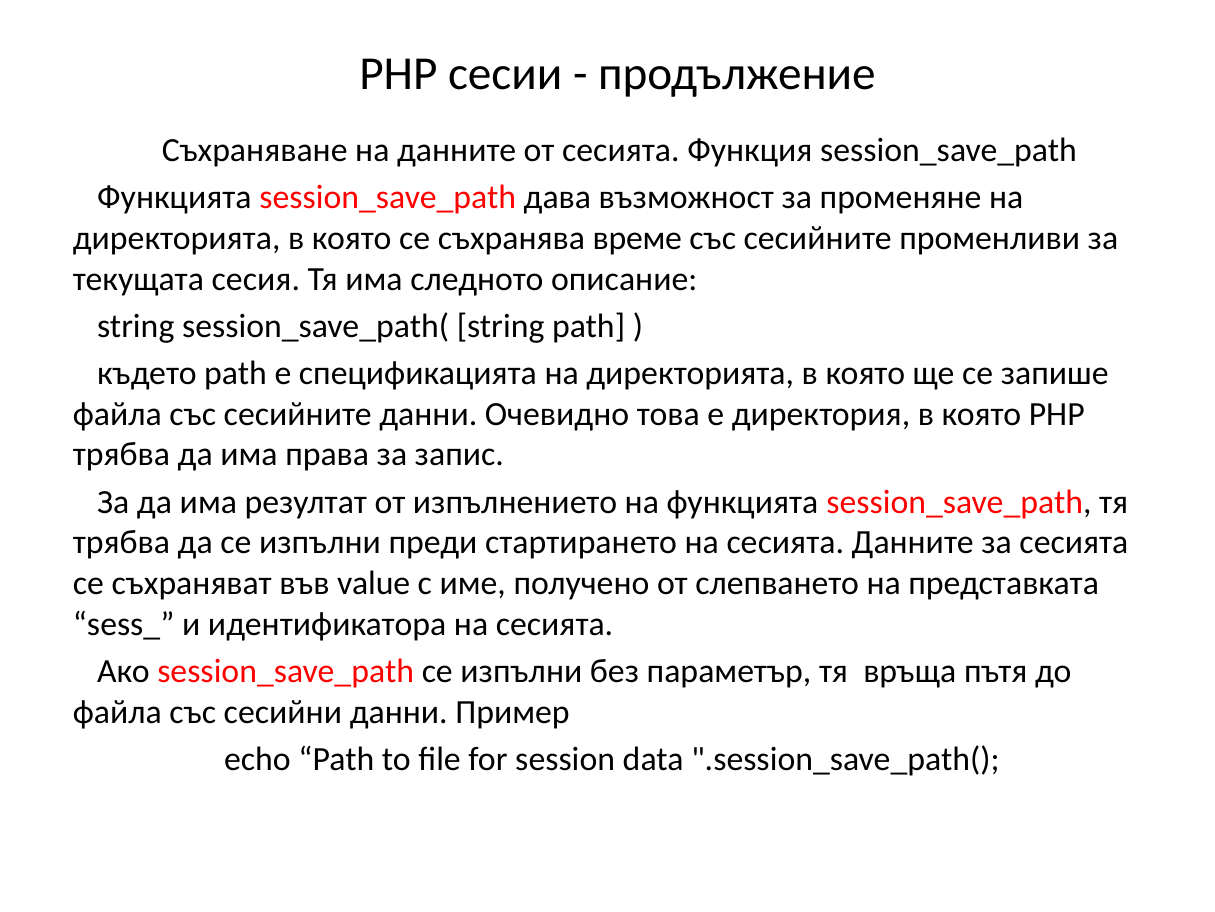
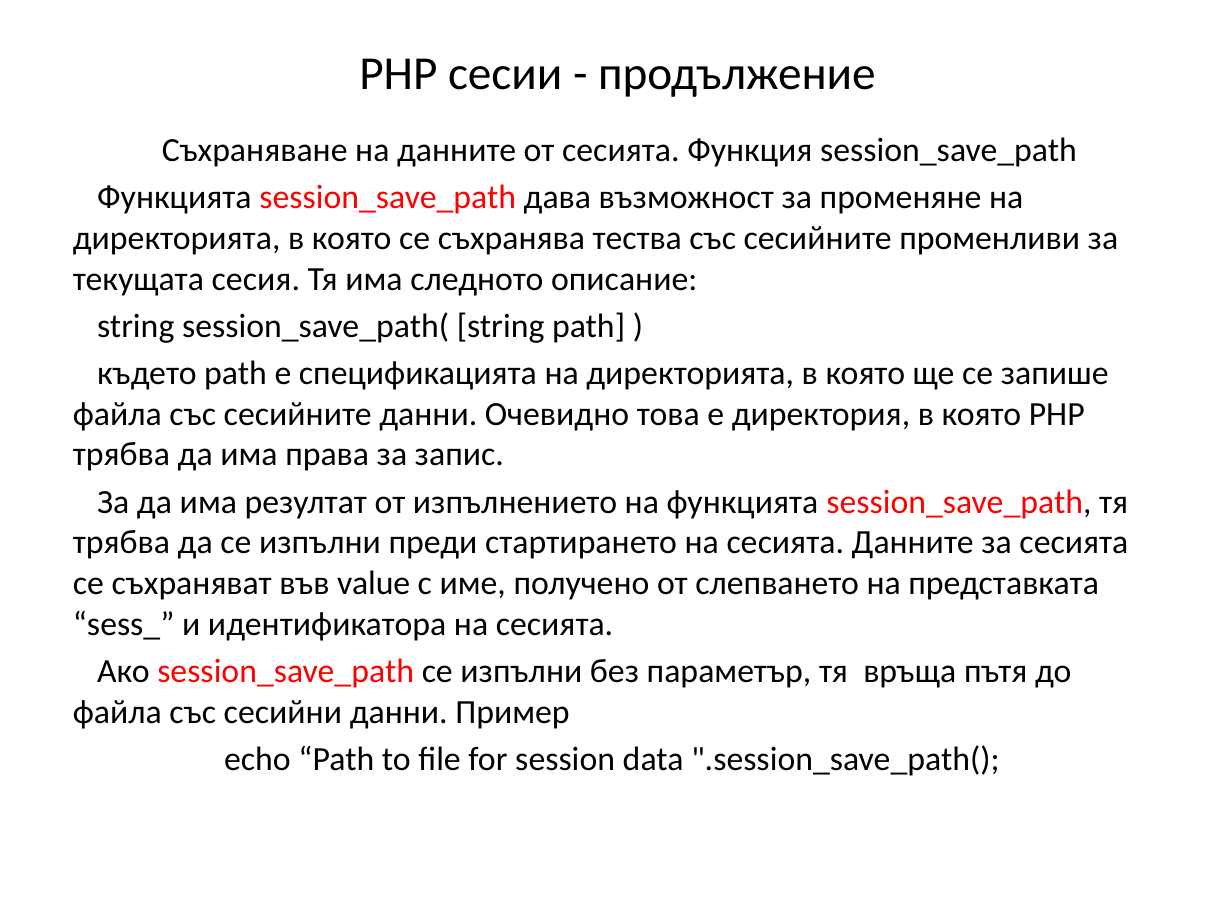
време: време -> тества (637, 238)
